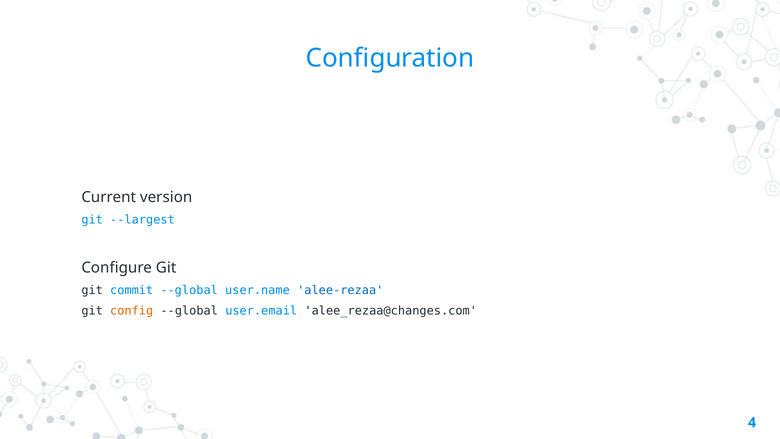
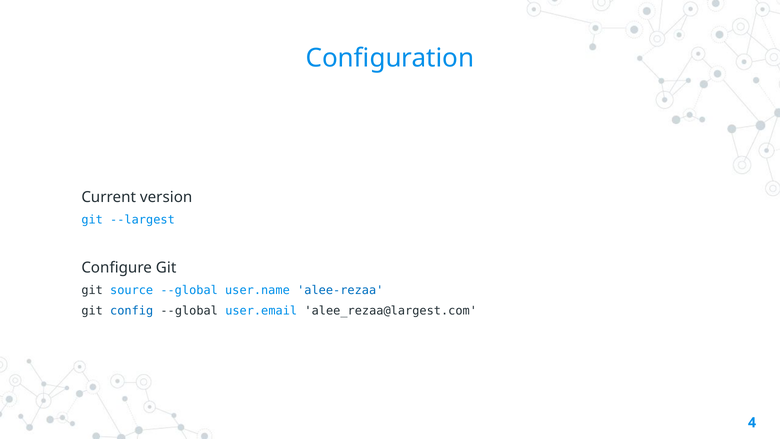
commit: commit -> source (132, 290)
config colour: orange -> blue (132, 311)
alee_rezaa@changes.com: alee_rezaa@changes.com -> alee_rezaa@largest.com (391, 311)
